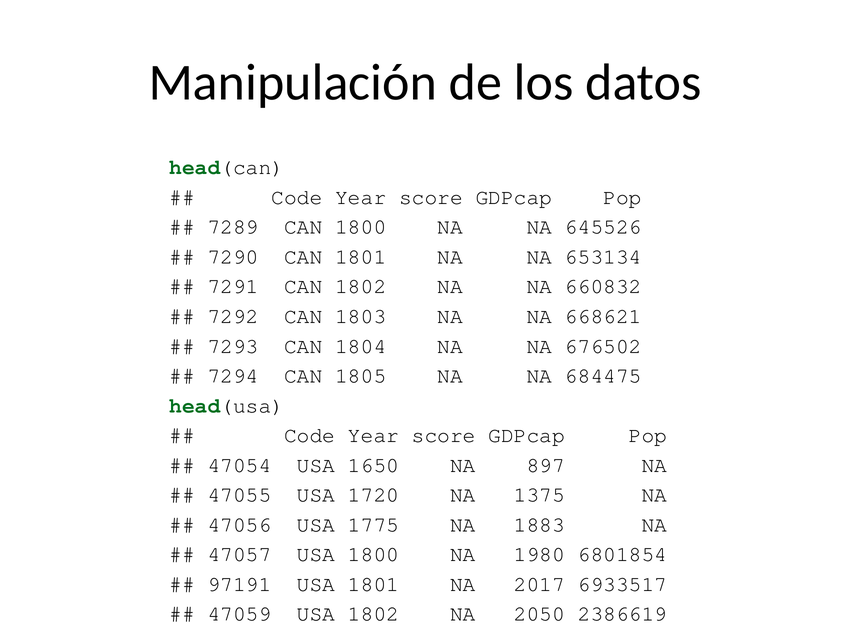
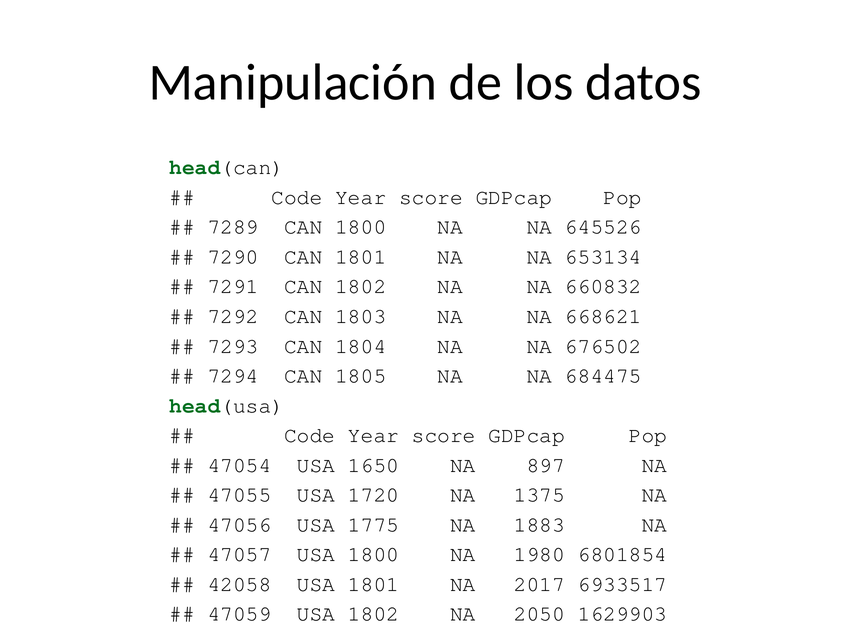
97191: 97191 -> 42058 (239, 584)
2386619: 2386619 -> 1629903 (622, 614)
